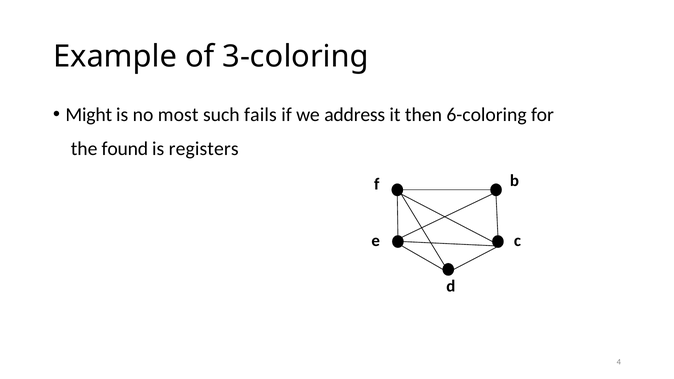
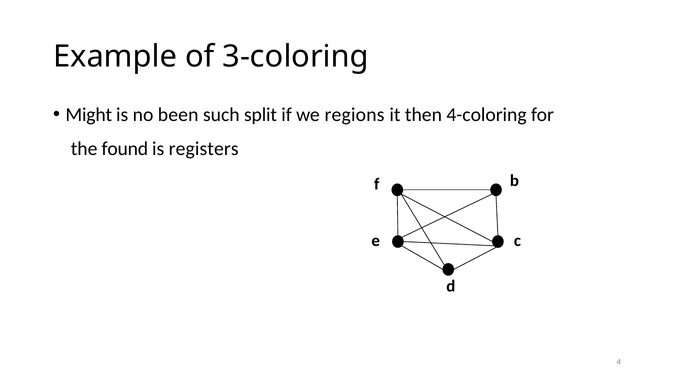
most: most -> been (178, 115)
fails: fails -> split (261, 115)
address: address -> regions (355, 115)
6-coloring: 6-coloring -> 4-coloring (487, 115)
